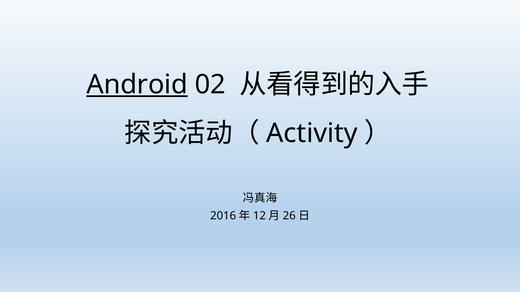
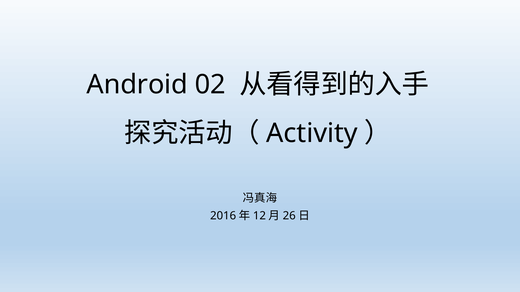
Android underline: present -> none (137, 85)
